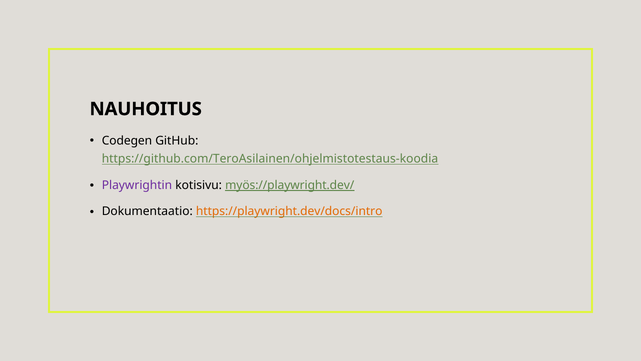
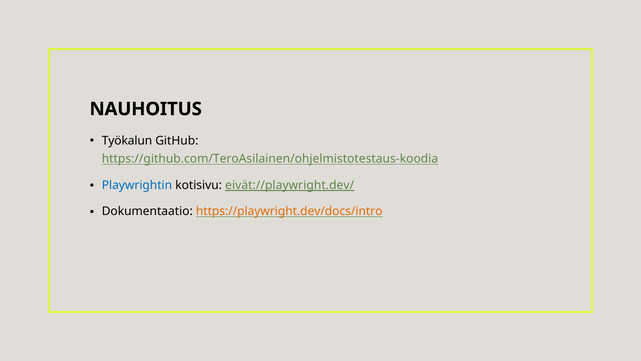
Codegen: Codegen -> Työkalun (127, 141)
Playwrightin colour: purple -> blue (137, 185)
myös://playwright.dev/: myös://playwright.dev/ -> eivät://playwright.dev/ (290, 185)
